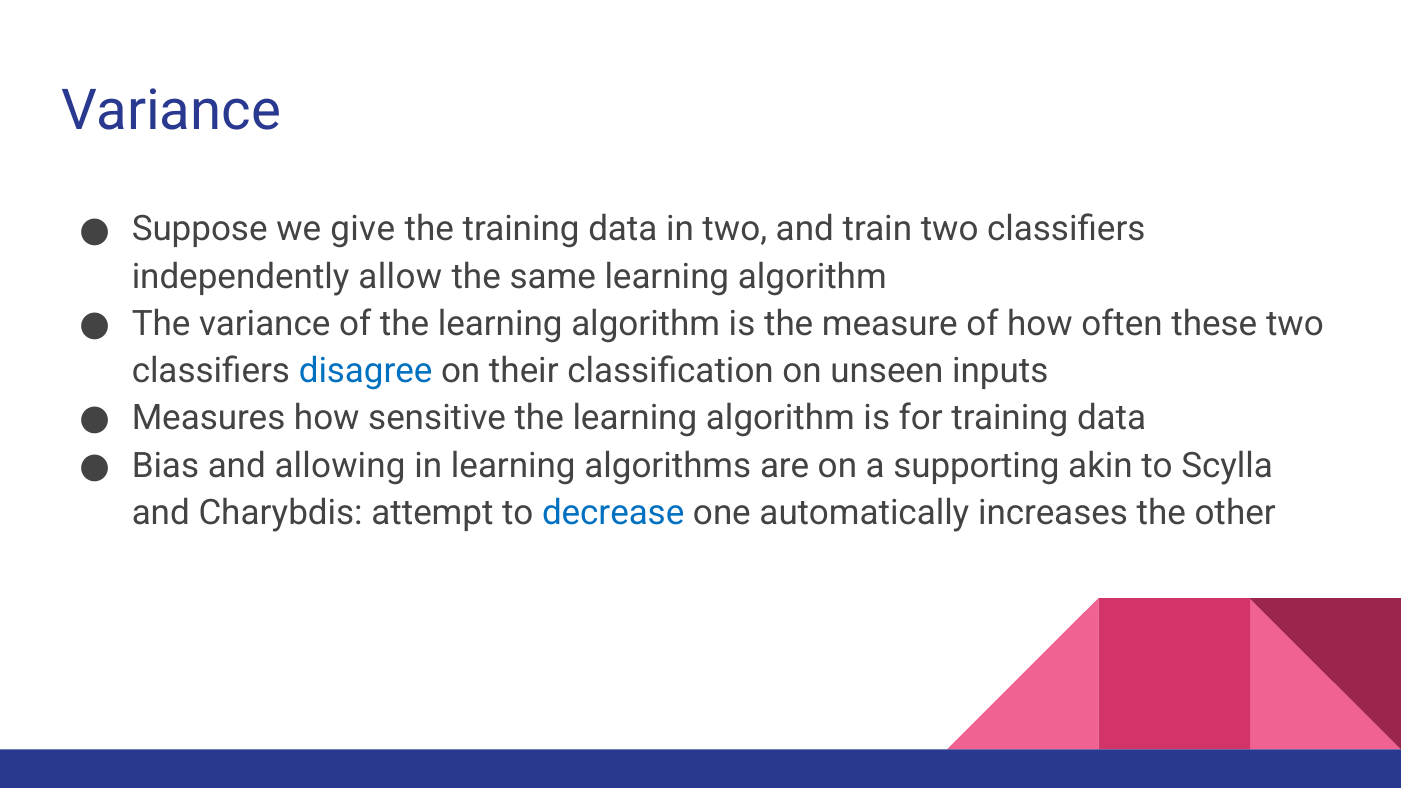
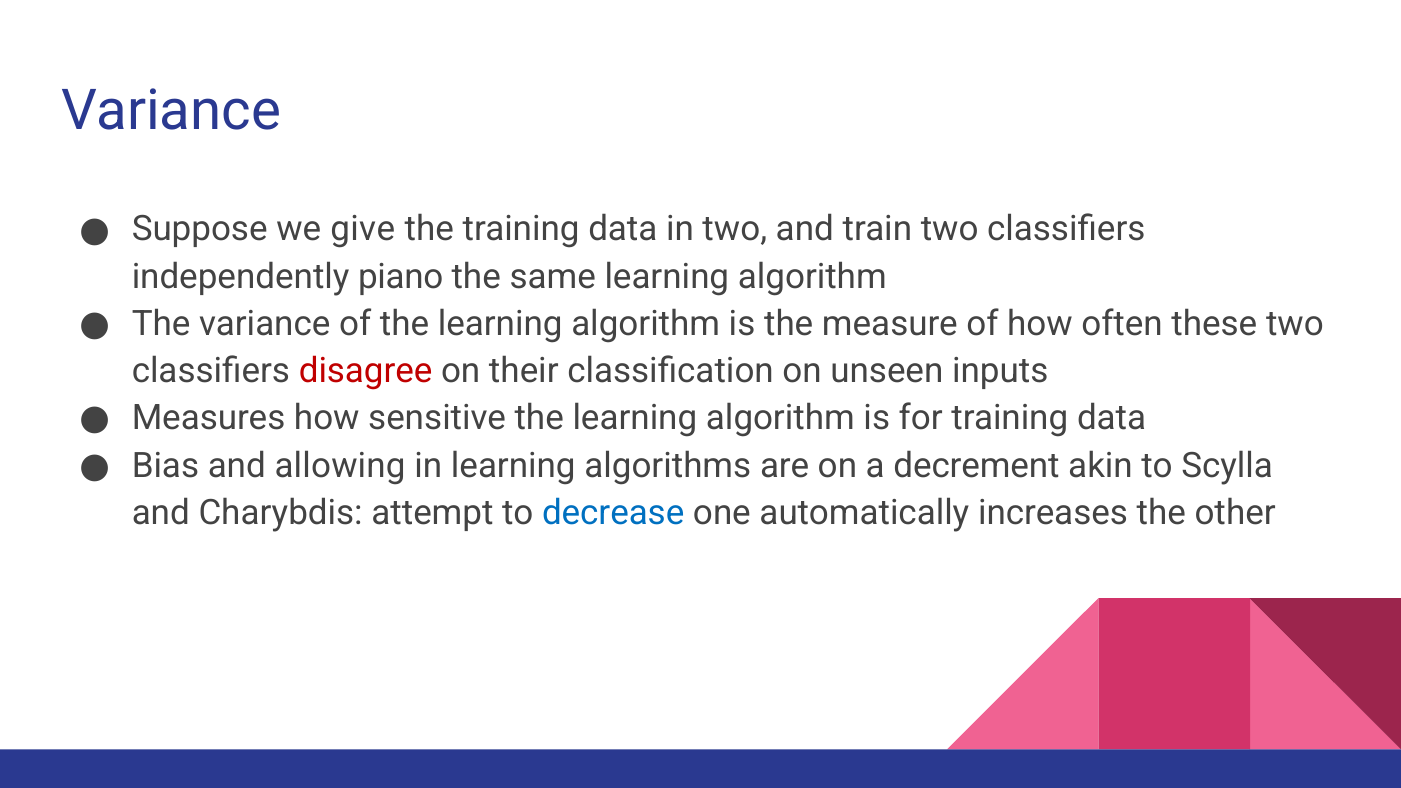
allow: allow -> piano (401, 277)
disagree colour: blue -> red (366, 371)
supporting: supporting -> decrement (977, 466)
